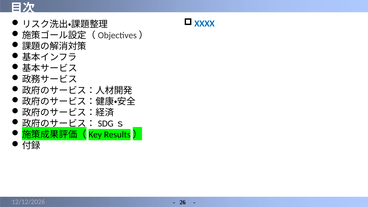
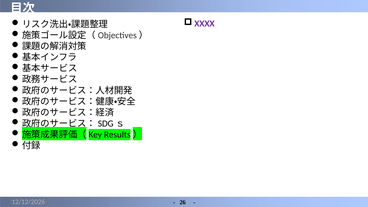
XXXX colour: blue -> purple (204, 24)
